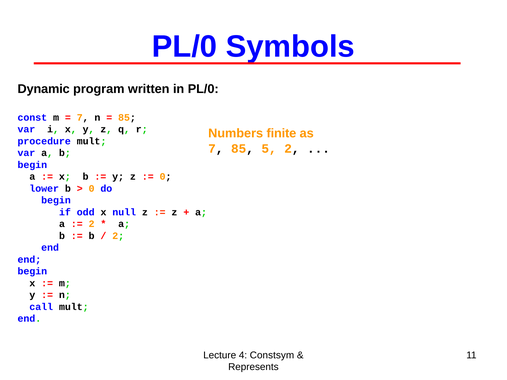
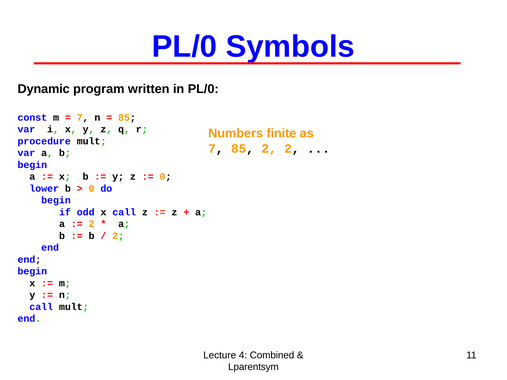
85 5: 5 -> 2 (269, 149)
x null: null -> call (124, 212)
Constsym: Constsym -> Combined (272, 355)
Represents: Represents -> Lparentsym (253, 367)
